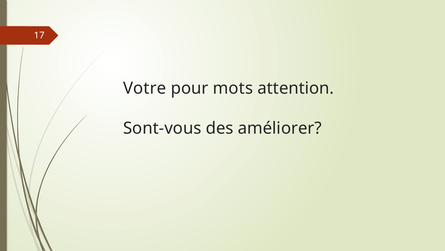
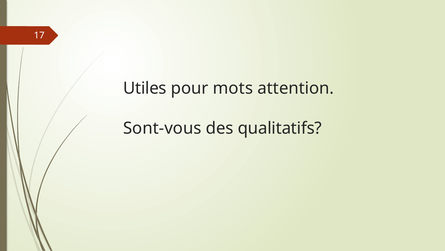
Votre: Votre -> Utiles (145, 88)
améliorer: améliorer -> qualitatifs (280, 128)
